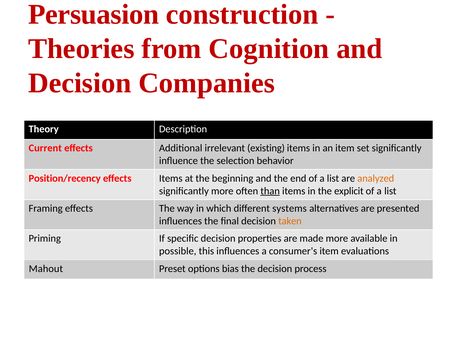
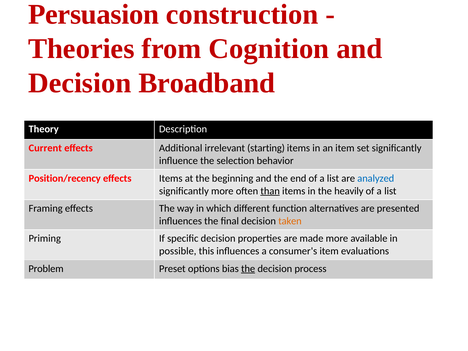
Companies: Companies -> Broadband (207, 83)
existing: existing -> starting (266, 148)
analyzed colour: orange -> blue (376, 178)
explicit: explicit -> heavily (349, 191)
systems: systems -> function (290, 208)
Mahout: Mahout -> Problem (46, 269)
the underline: none -> present (248, 269)
